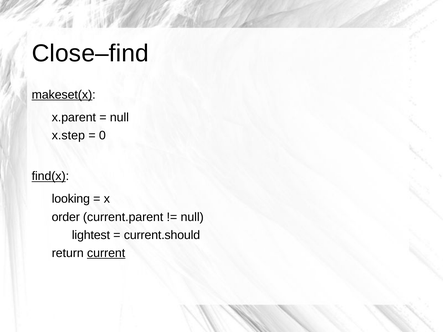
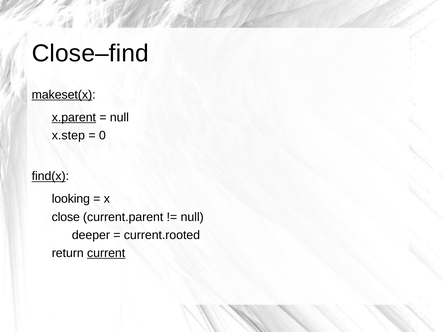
x.parent underline: none -> present (74, 118)
order: order -> close (66, 217)
lightest: lightest -> deeper (91, 235)
current.should: current.should -> current.rooted (162, 235)
